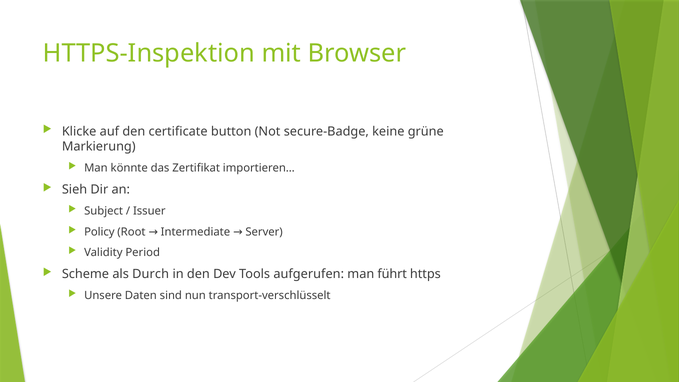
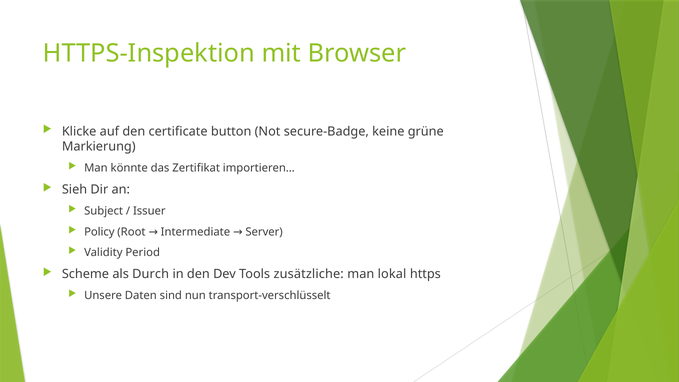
aufgerufen: aufgerufen -> zusätzliche (309, 274)
führt: führt -> lokal (392, 274)
